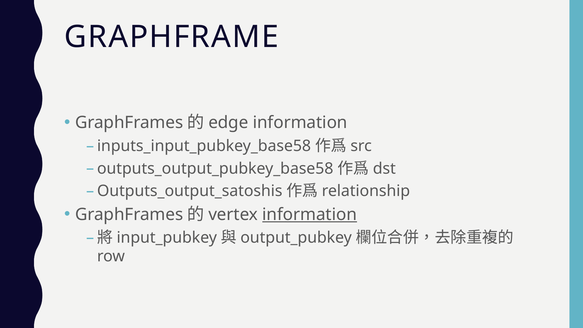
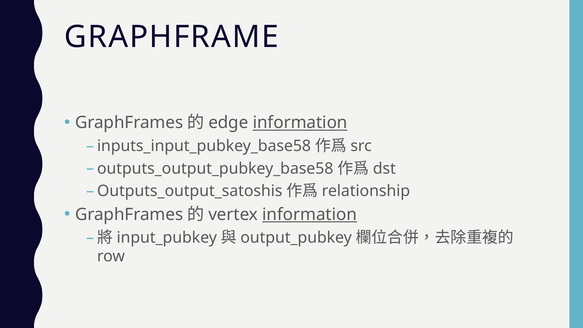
information underline: none -> present (300, 123)
